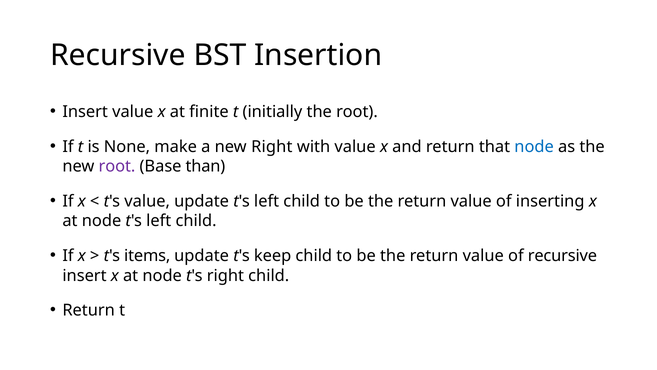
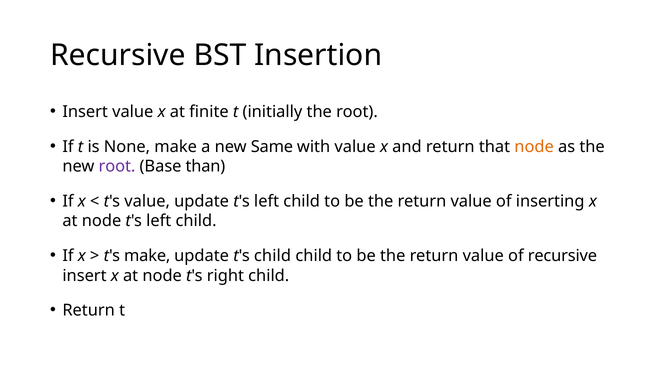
new Right: Right -> Same (272, 147)
node colour: blue -> orange (534, 147)
t's items: items -> make (147, 256)
t's keep: keep -> child (273, 256)
